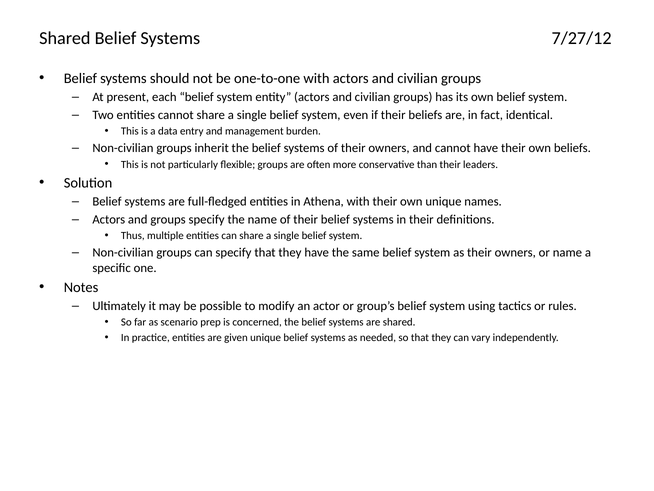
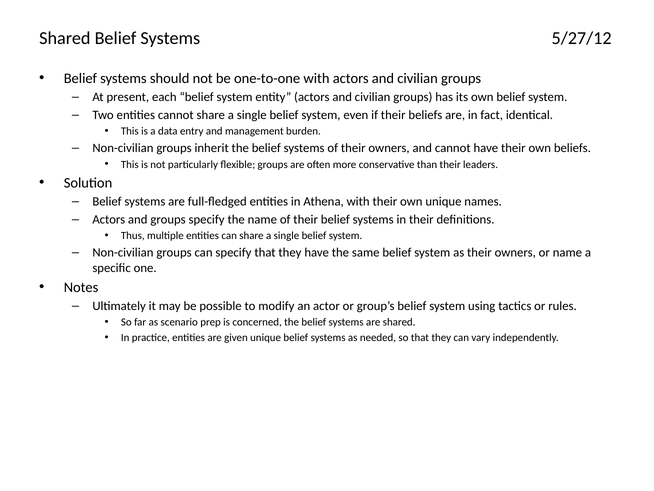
7/27/12: 7/27/12 -> 5/27/12 (582, 38)
